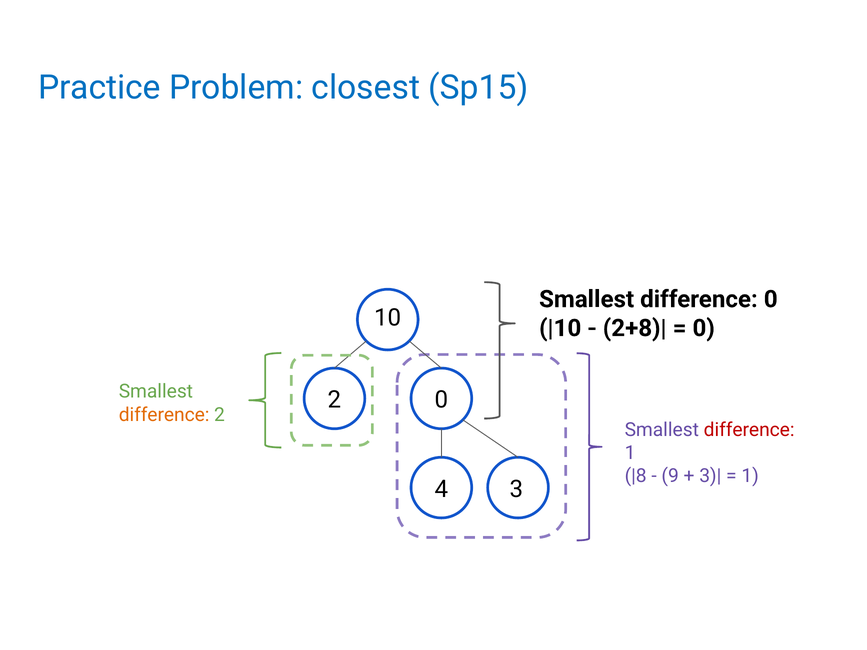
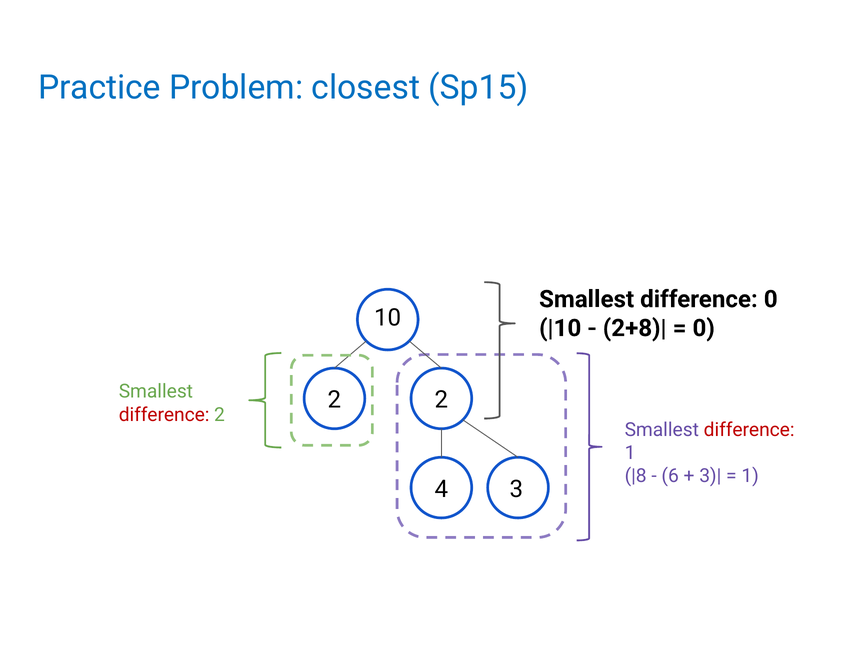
2 0: 0 -> 2 (441, 400)
difference colour: orange -> red (164, 415)
9: 9 -> 6 (670, 476)
